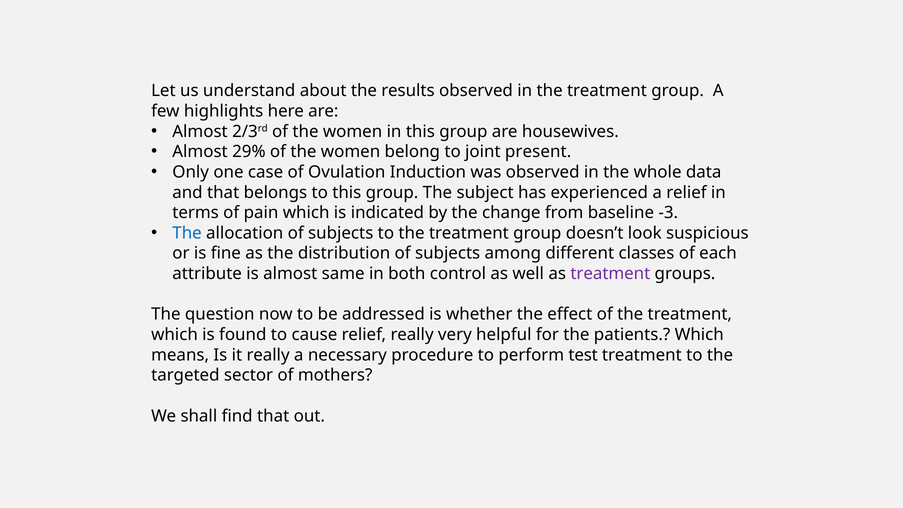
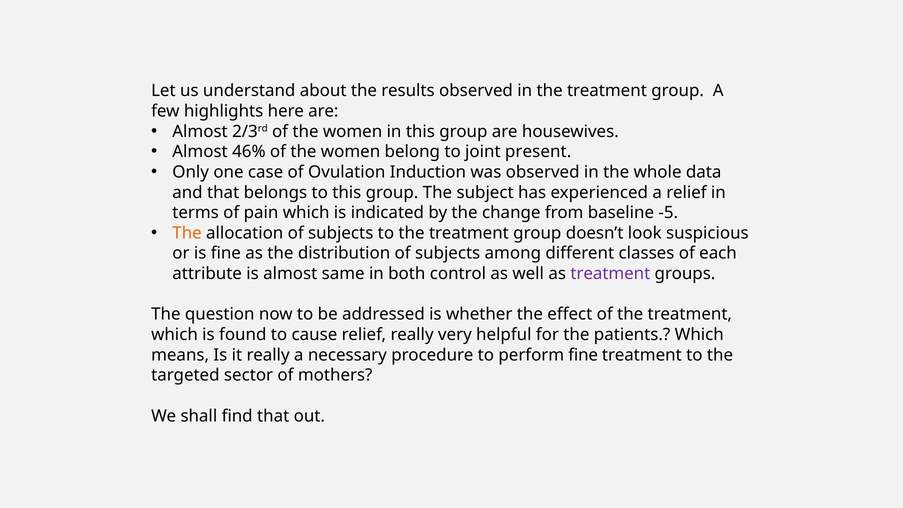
29%: 29% -> 46% (249, 152)
-3: -3 -> -5 (668, 213)
The colour: blue -> orange (187, 233)
perform test: test -> fine (583, 355)
